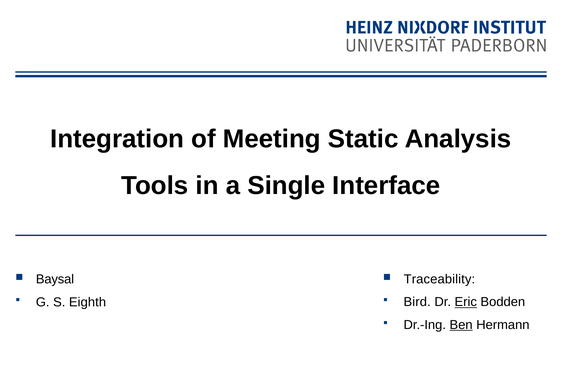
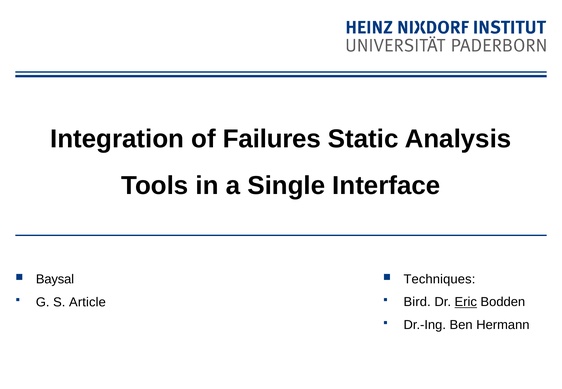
Meeting: Meeting -> Failures (272, 139)
Traceability: Traceability -> Techniques (439, 279)
Eighth: Eighth -> Article (87, 302)
Ben underline: present -> none (461, 325)
